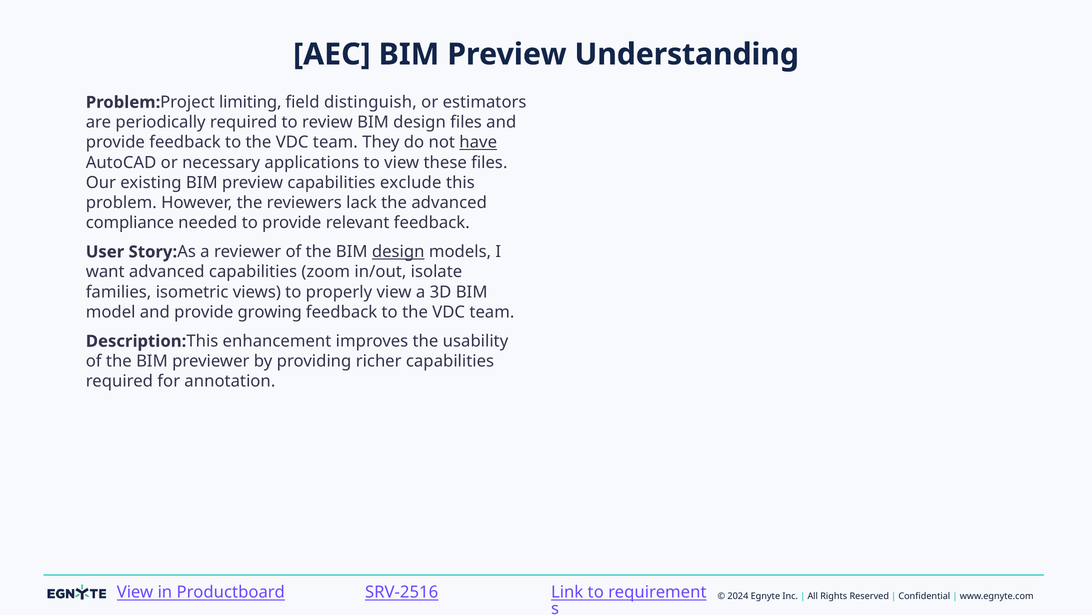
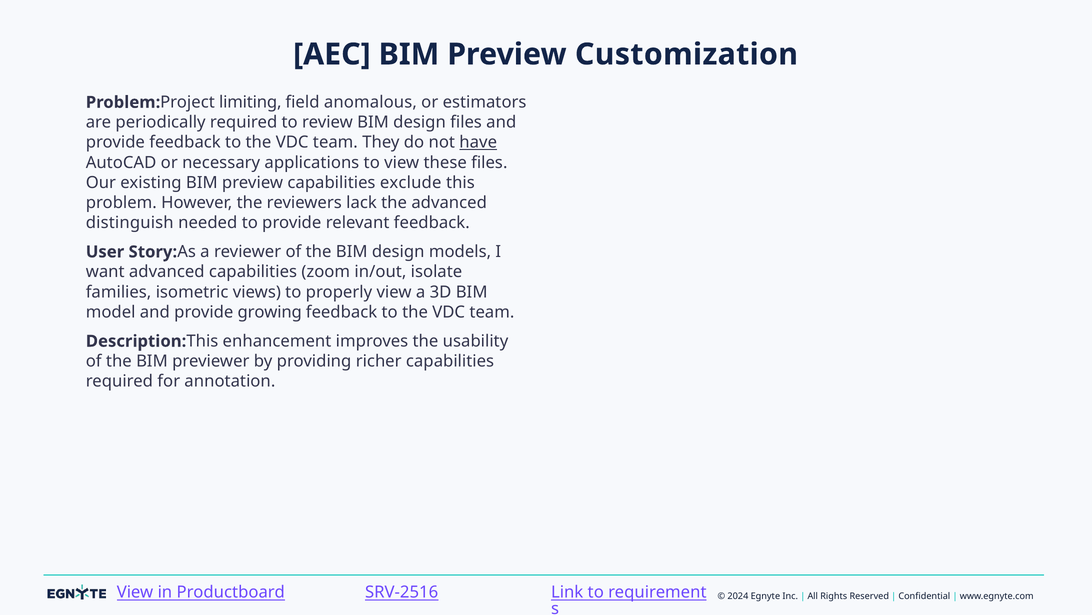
Understanding: Understanding -> Customization (686, 54)
distinguish: distinguish -> anomalous (370, 102)
compliance: compliance -> distinguish (130, 222)
design underline: present -> none (398, 252)
